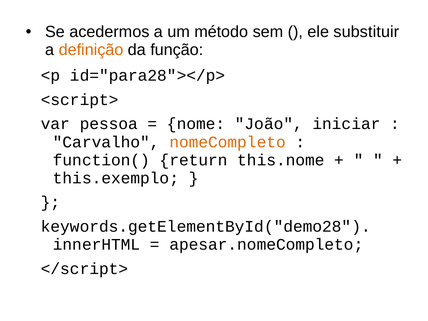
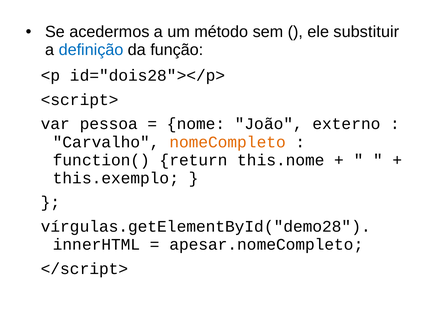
definição colour: orange -> blue (91, 50)
id="para28"></p>: id="para28"></p> -> id="dois28"></p> (148, 76)
iniciar: iniciar -> externo (346, 124)
keywords.getElementById("demo28: keywords.getElementById("demo28 -> vírgulas.getElementById("demo28 (206, 226)
